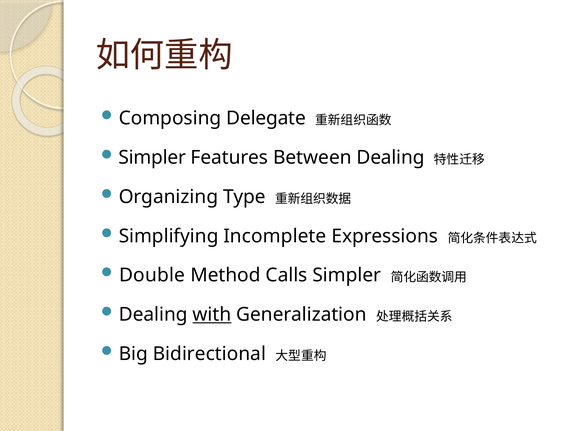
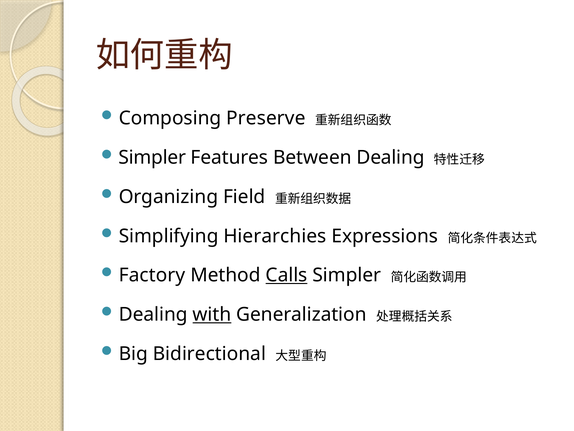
Delegate: Delegate -> Preserve (266, 118)
Type: Type -> Field (244, 197)
Incomplete: Incomplete -> Hierarchies (275, 236)
Double: Double -> Factory (152, 275)
Calls underline: none -> present (287, 275)
